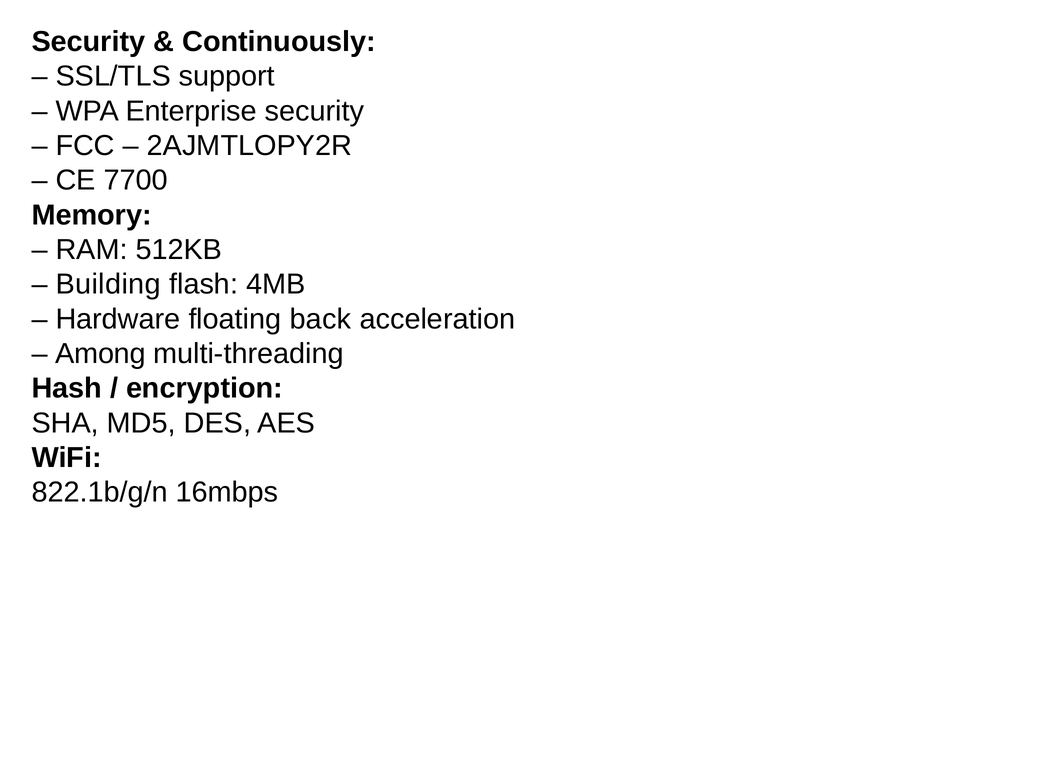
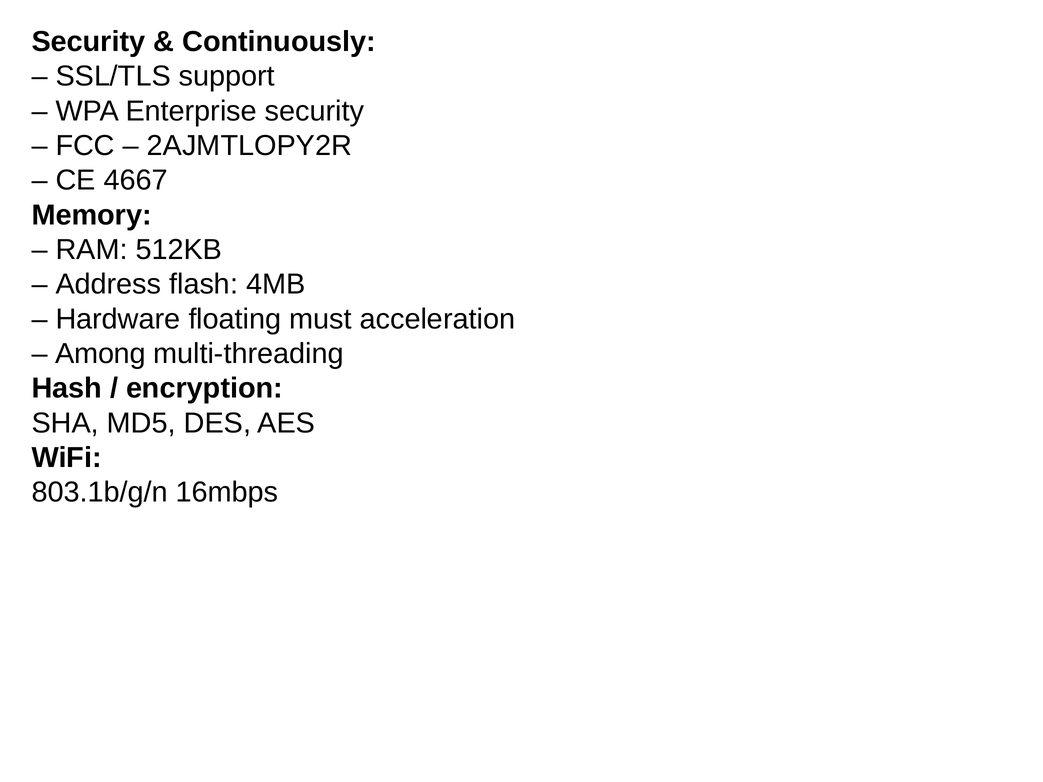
7700: 7700 -> 4667 (136, 180)
Building: Building -> Address (108, 284)
back: back -> must (321, 319)
822.1b/g/n: 822.1b/g/n -> 803.1b/g/n (100, 492)
